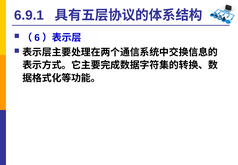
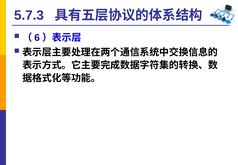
6.9.1: 6.9.1 -> 5.7.3 (29, 15)
